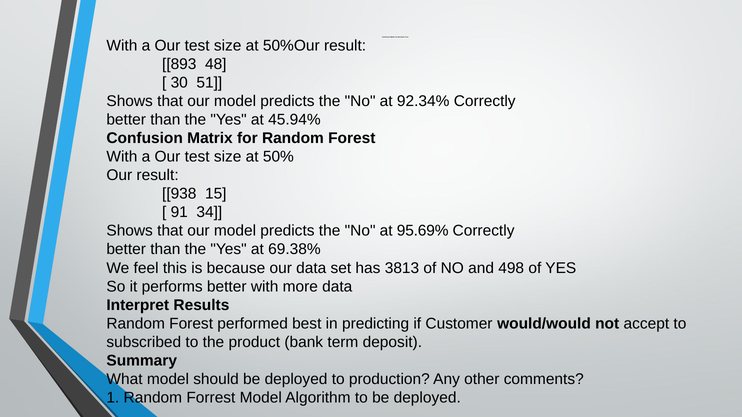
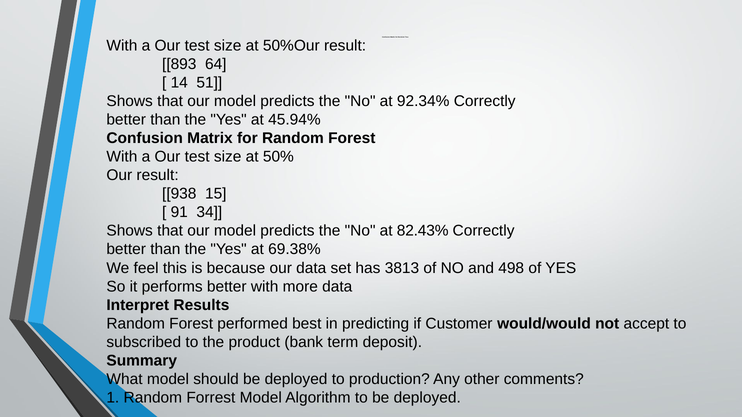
48: 48 -> 64 (216, 64)
30: 30 -> 14 (179, 83)
95.69%: 95.69% -> 82.43% (423, 231)
